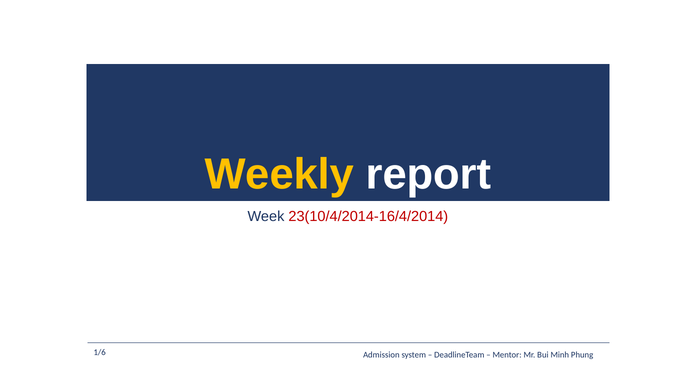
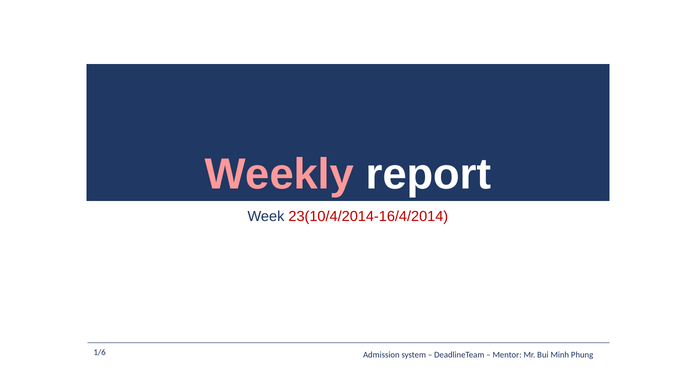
Weekly colour: yellow -> pink (279, 174)
